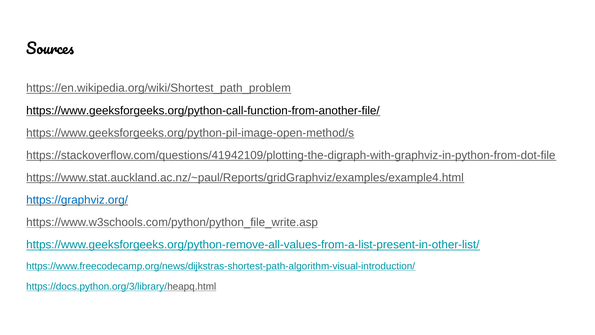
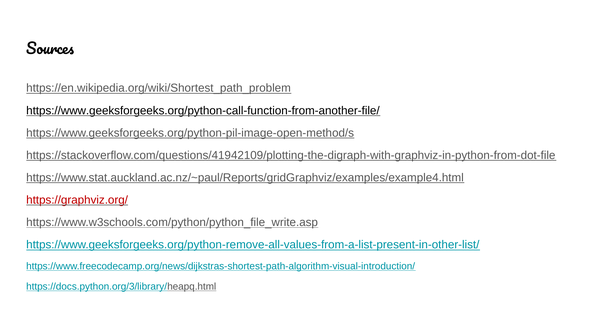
https://graphviz.org/ colour: blue -> red (77, 200)
